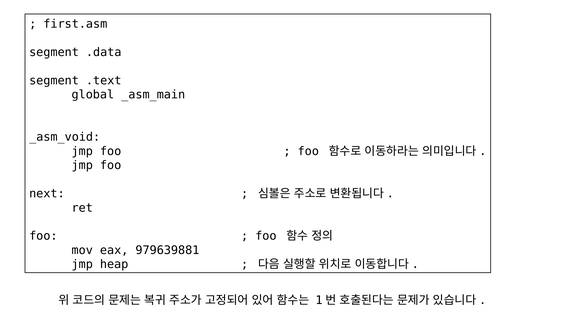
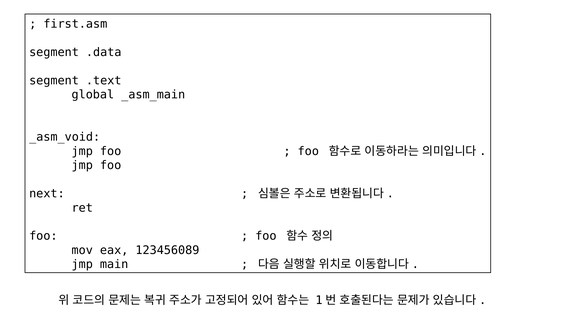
979639881: 979639881 -> 123456089 (167, 250)
heap: heap -> main (114, 264)
